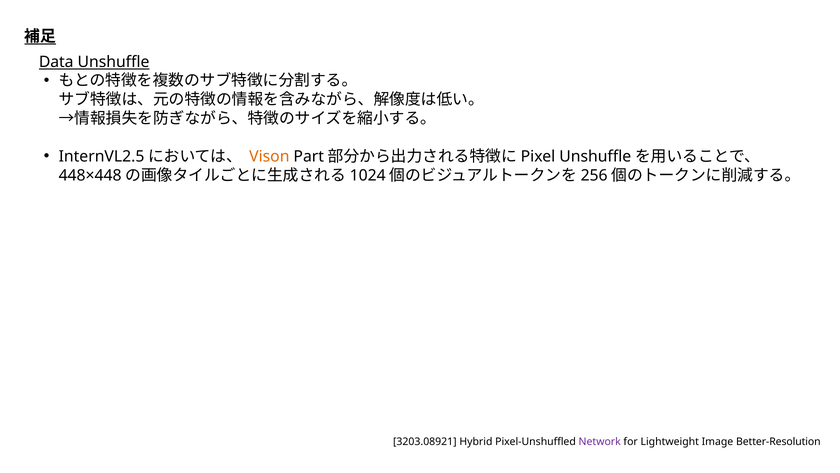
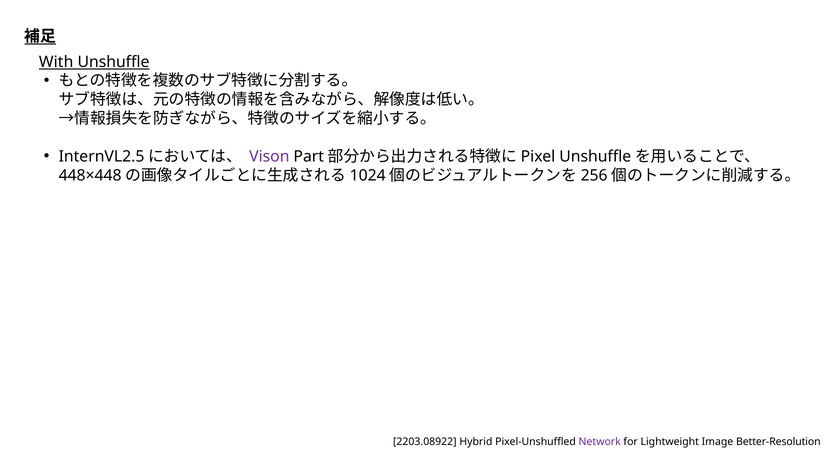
Data: Data -> With (56, 62)
Vison colour: orange -> purple (269, 156)
3203.08921: 3203.08921 -> 2203.08922 (425, 441)
